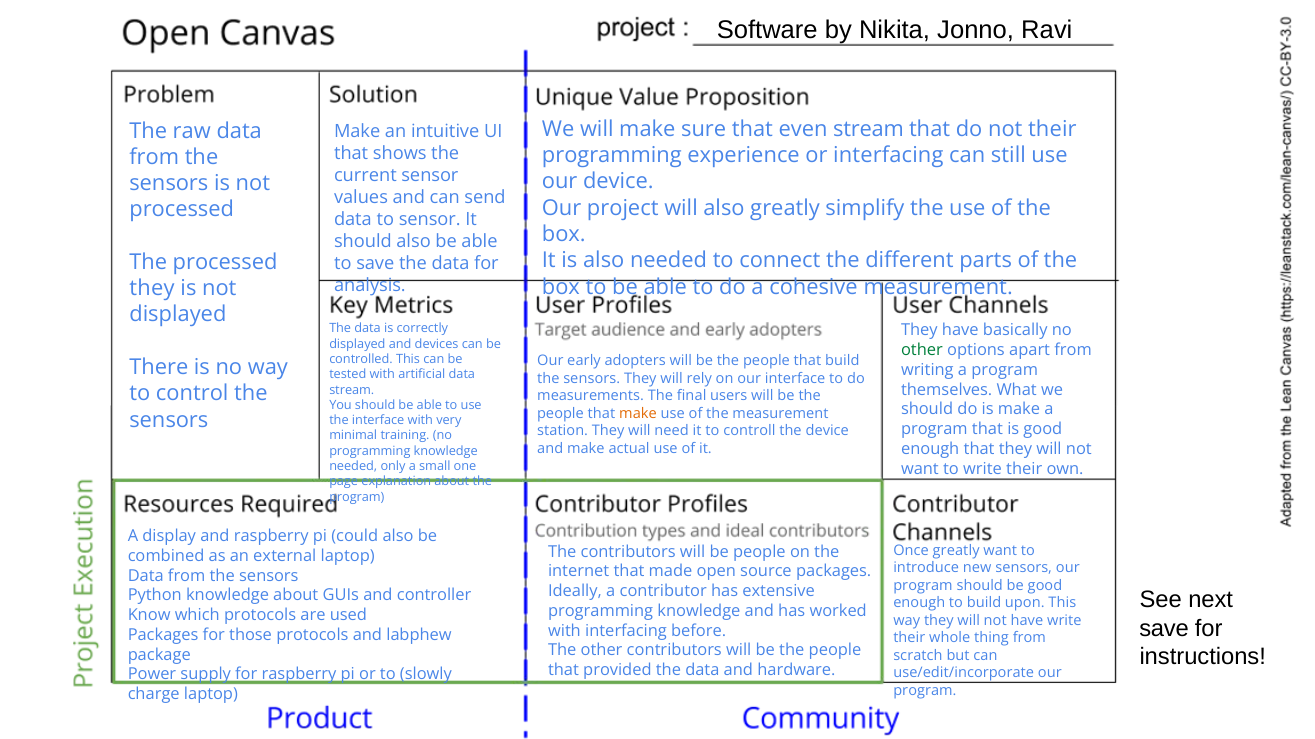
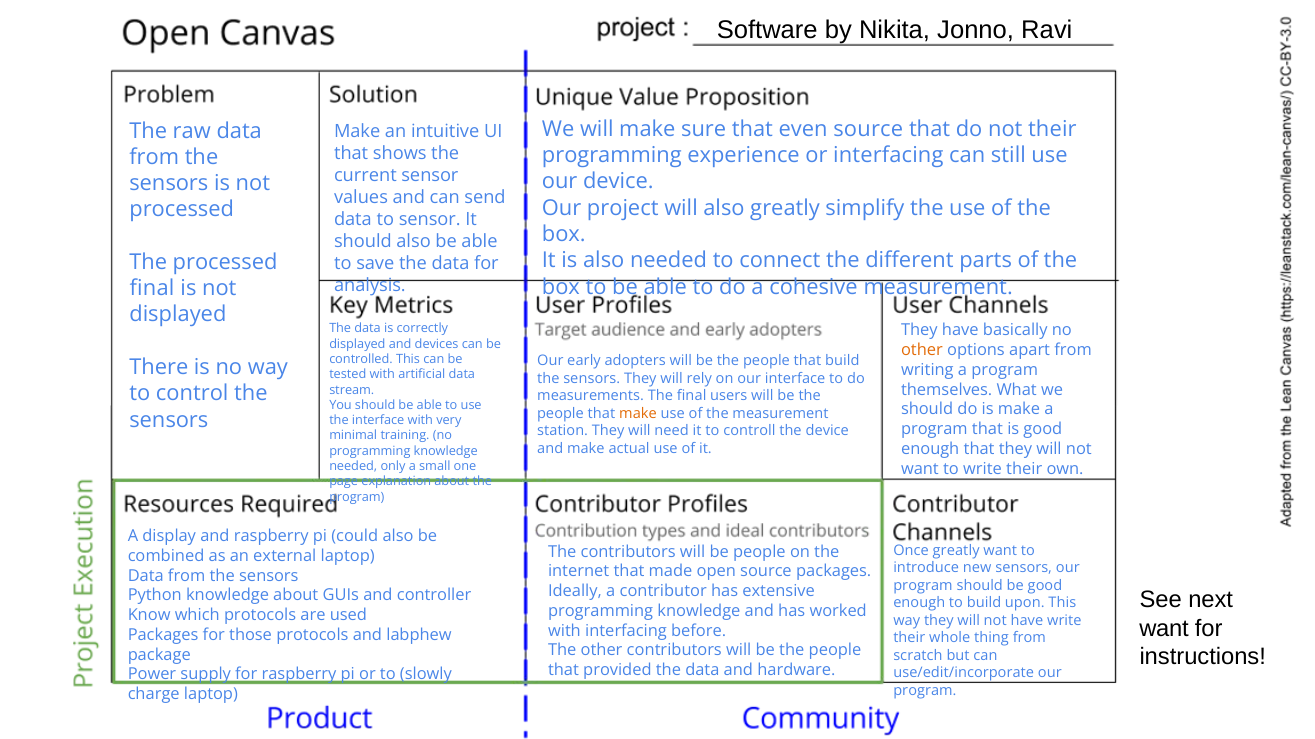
even stream: stream -> source (868, 129)
they: they -> final (152, 289)
other colour: green -> orange (922, 351)
save: save -> want (1164, 629)
